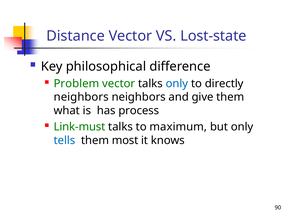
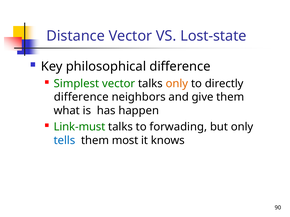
Problem: Problem -> Simplest (76, 84)
only colour: blue -> orange (177, 84)
neighbors: neighbors -> difference (81, 97)
process: process -> happen (139, 111)
maximum: maximum -> forwading (178, 127)
